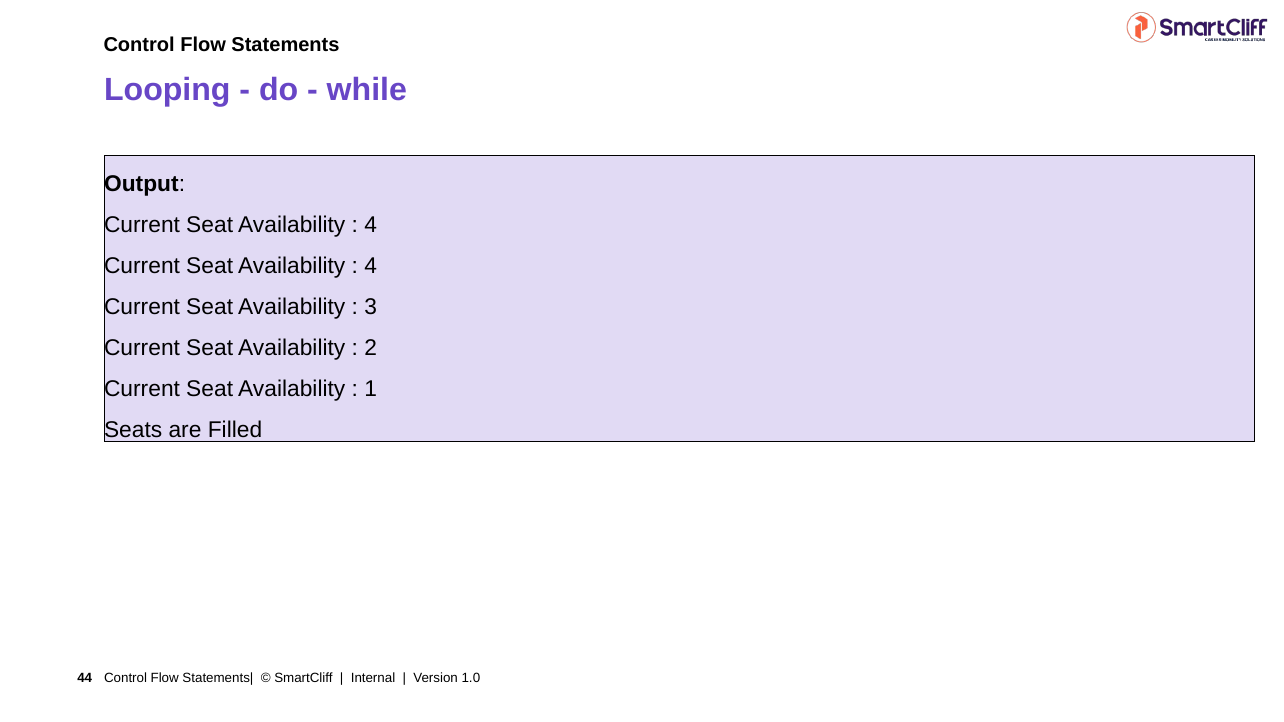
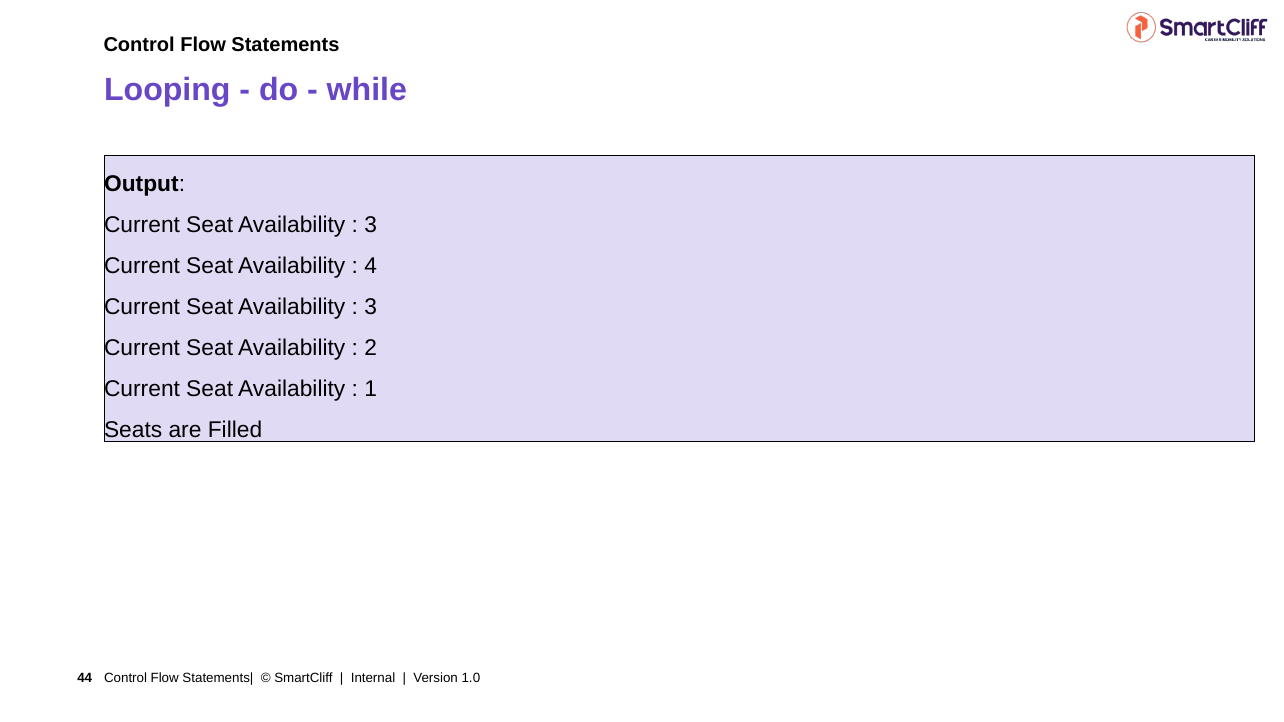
4: 4 -> 3 (371, 225)
